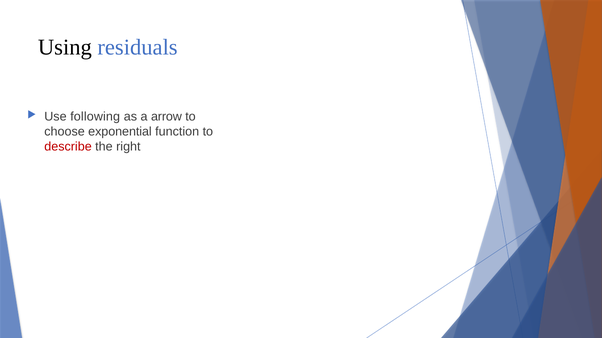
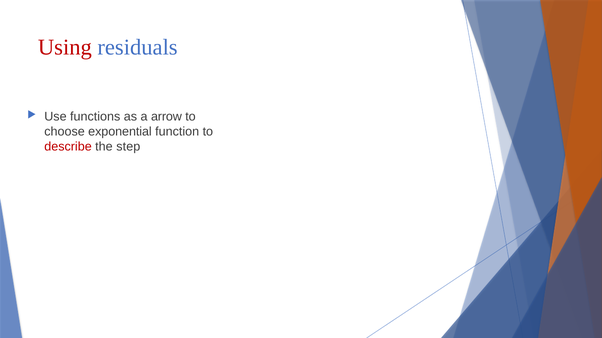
Using colour: black -> red (65, 47)
following: following -> functions (95, 117)
right: right -> step (128, 147)
